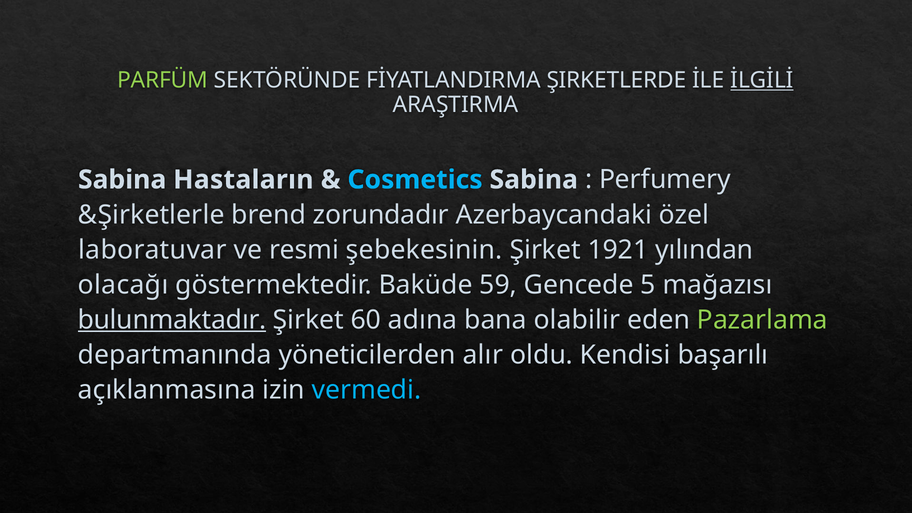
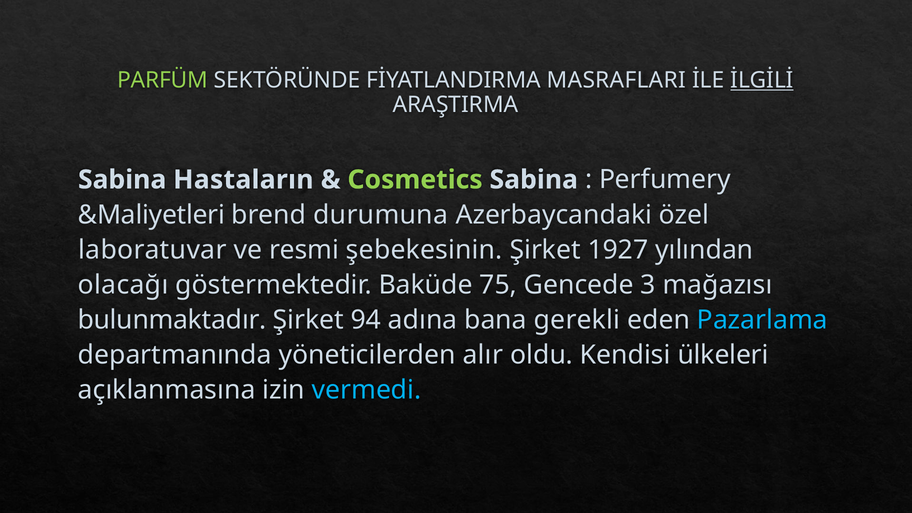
ŞIRKETLERDE: ŞIRKETLERDE -> MASRAFLARI (616, 80)
Cosmetics colour: light blue -> light green (415, 180)
&Şirketlerle: &Şirketlerle -> &Maliyetleri (151, 215)
zorundadır: zorundadır -> durumuna (381, 215)
1921: 1921 -> 1927 (618, 250)
59: 59 -> 75 (498, 285)
5: 5 -> 3 (648, 285)
bulunmaktadır underline: present -> none (172, 320)
60: 60 -> 94 (366, 320)
olabilir: olabilir -> gerekli (577, 320)
Pazarlama colour: light green -> light blue (762, 320)
başarılı: başarılı -> ülkeleri (723, 355)
